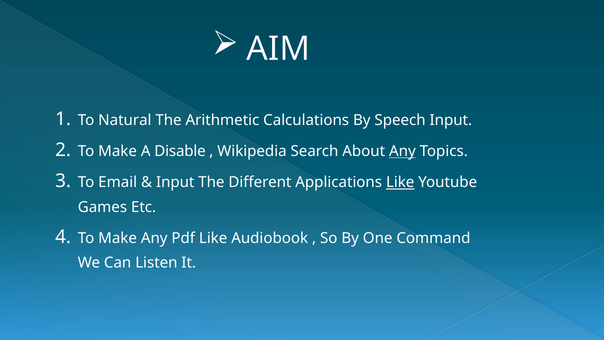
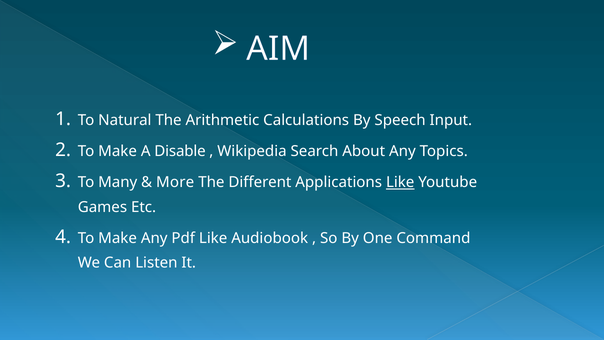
Any underline: present -> none (402, 151)
Email: Email -> Many (118, 182)
Input: Input -> More (175, 182)
